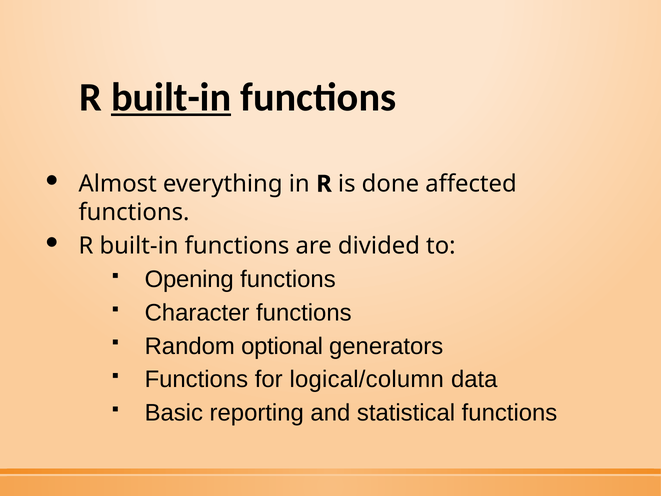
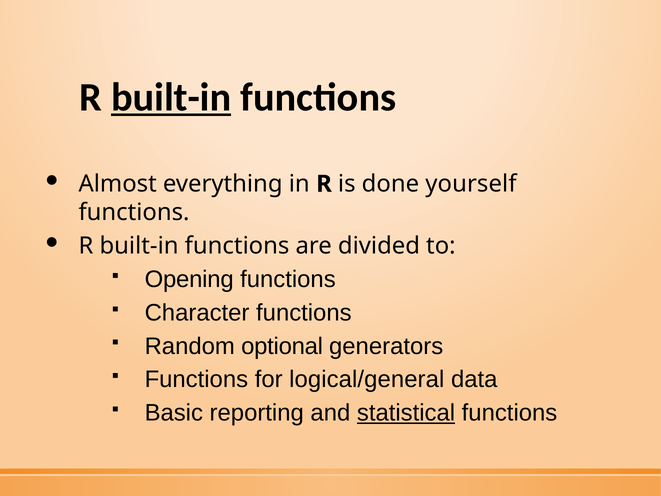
affected: affected -> yourself (471, 184)
logical/column: logical/column -> logical/general (367, 379)
statistical underline: none -> present (406, 413)
